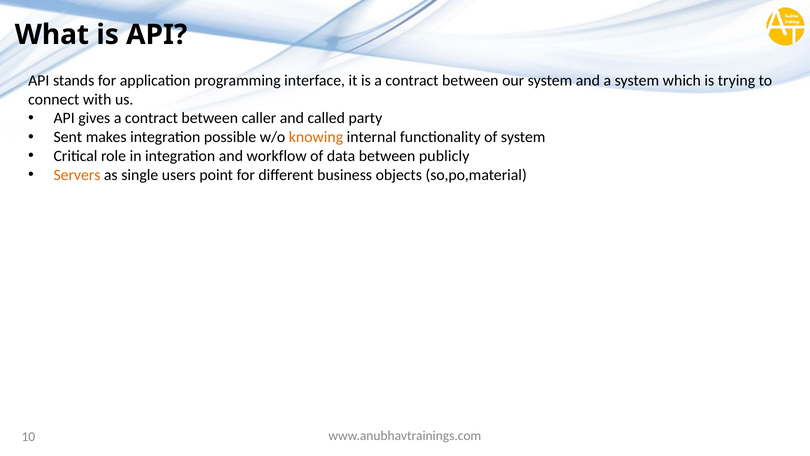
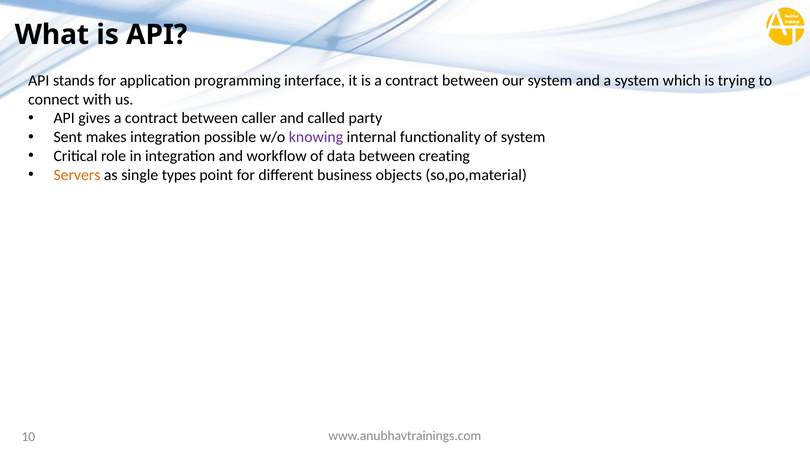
knowing colour: orange -> purple (316, 137)
publicly: publicly -> creating (444, 156)
users: users -> types (179, 175)
